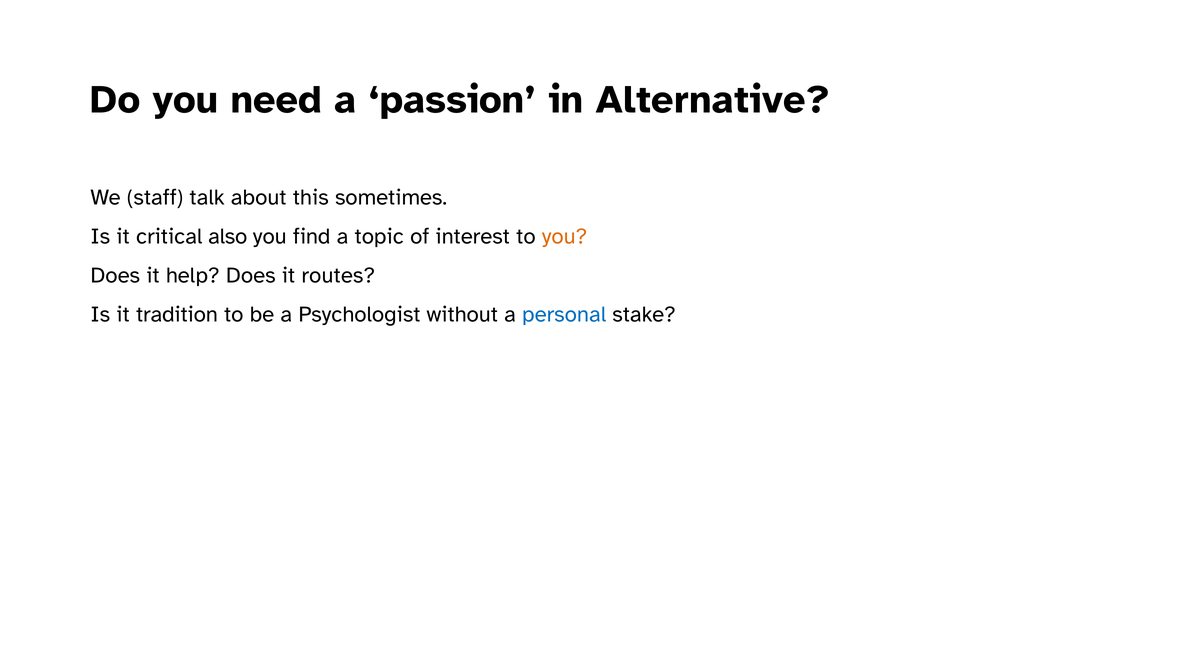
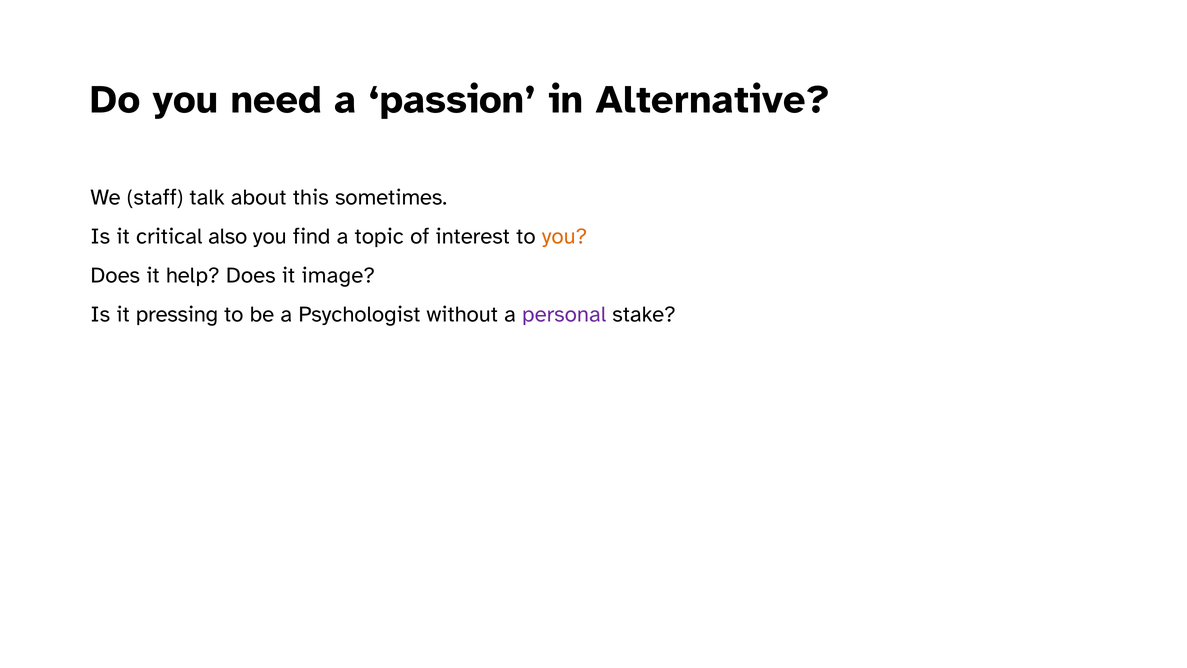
routes: routes -> image (338, 275)
tradition: tradition -> pressing (177, 314)
personal colour: blue -> purple (564, 314)
